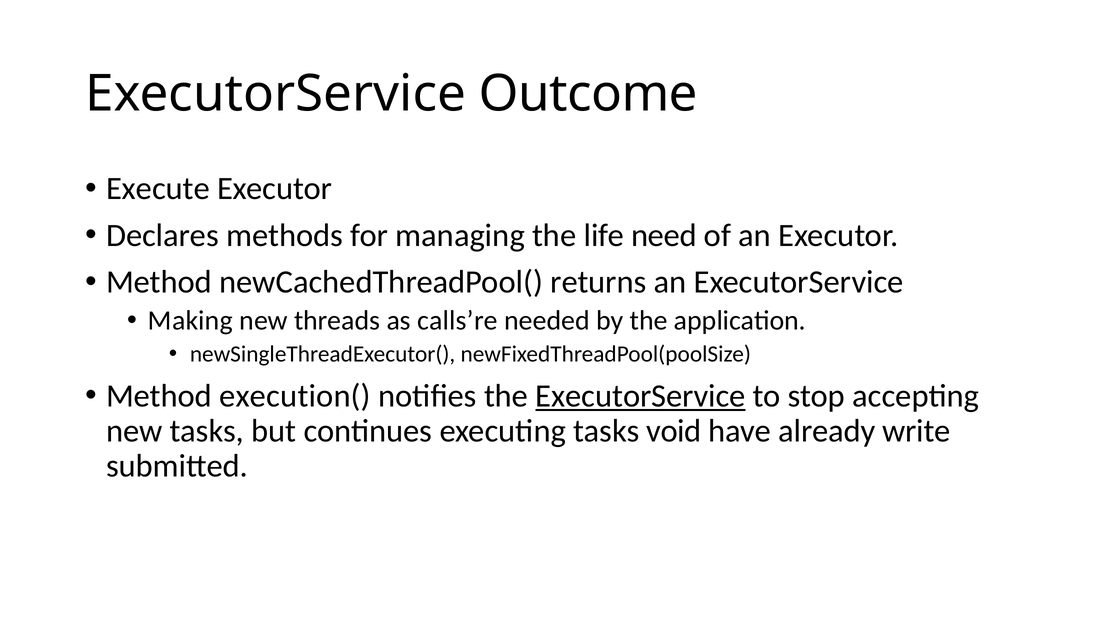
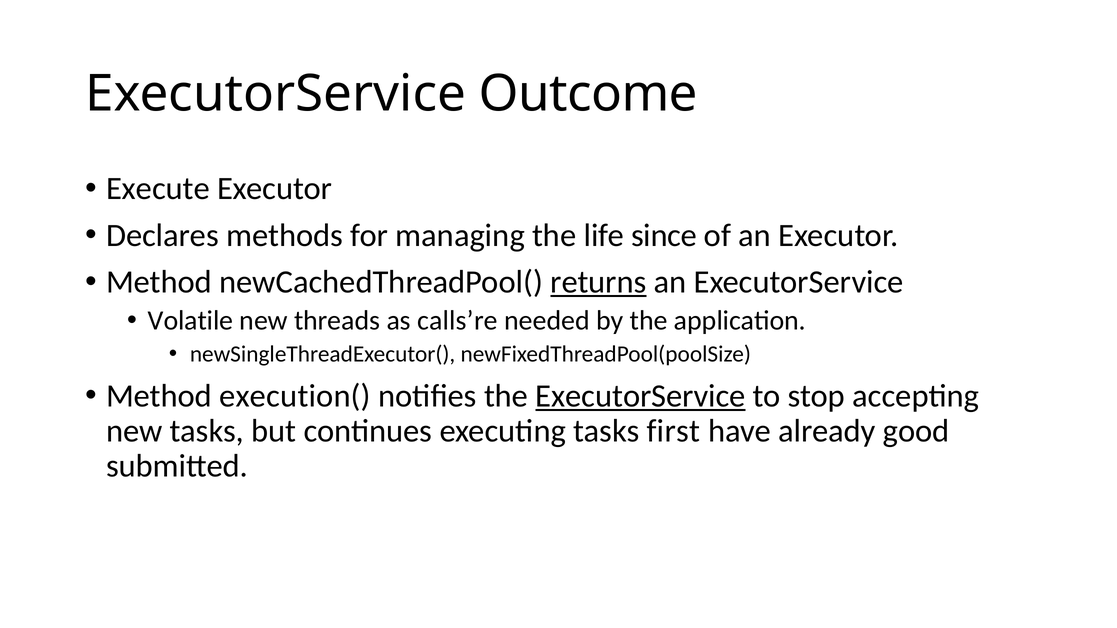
need: need -> since (664, 236)
returns underline: none -> present (598, 282)
Making: Making -> Volatile (191, 321)
void: void -> first (674, 431)
write: write -> good (916, 431)
